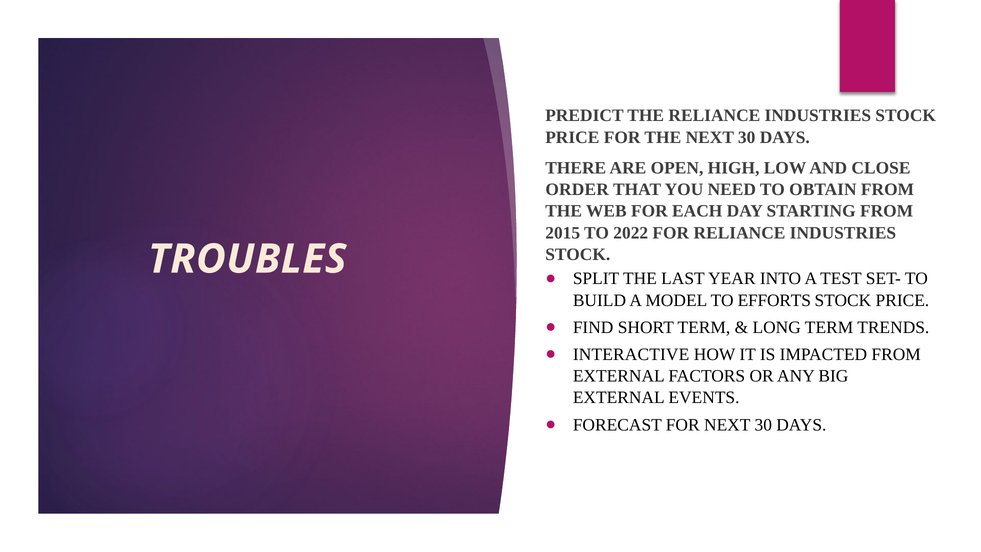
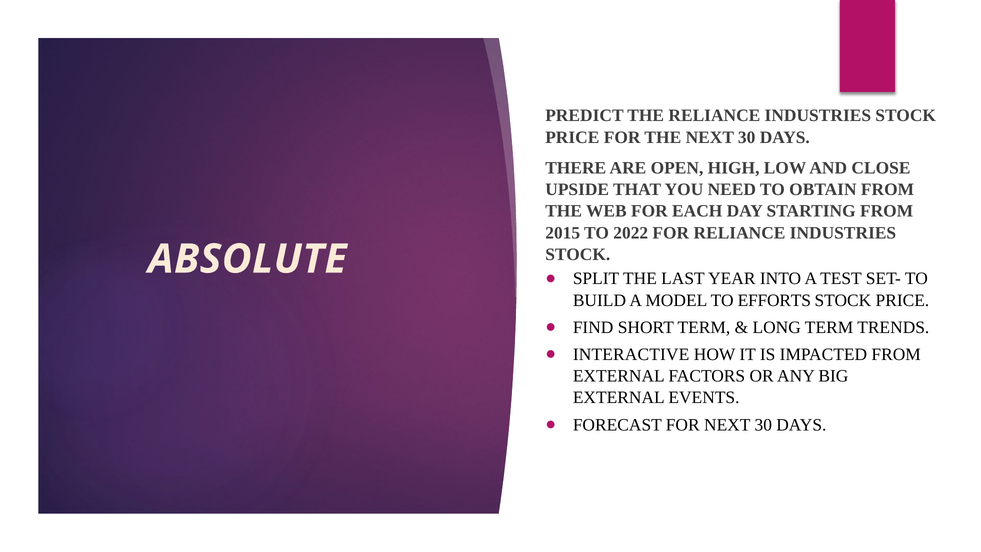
ORDER: ORDER -> UPSIDE (577, 190)
TROUBLES: TROUBLES -> ABSOLUTE (247, 259)
